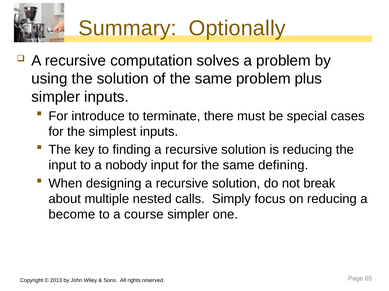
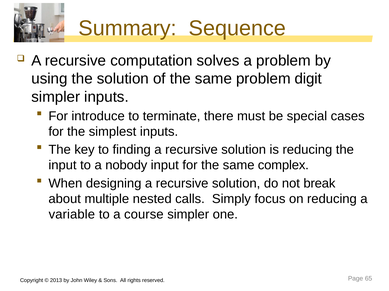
Optionally: Optionally -> Sequence (237, 28)
plus: plus -> digit (308, 79)
defining: defining -> complex (283, 166)
become: become -> variable (72, 215)
